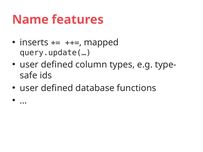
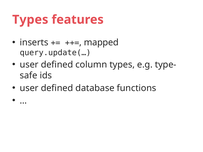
Name: Name -> Types (30, 20)
